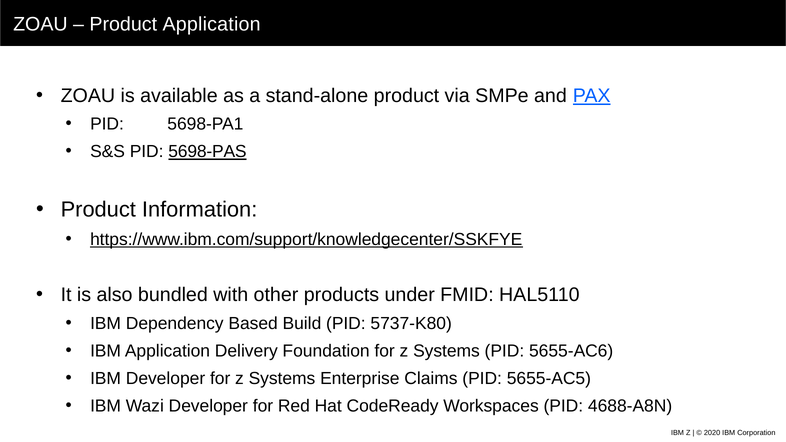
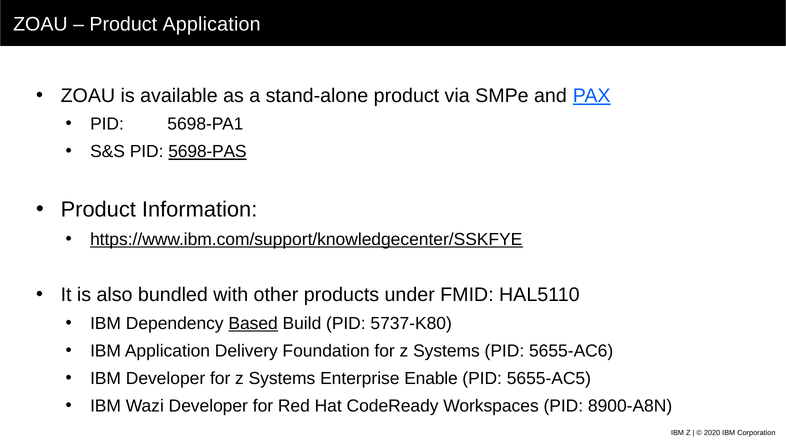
Based underline: none -> present (253, 323)
Claims: Claims -> Enable (431, 378)
4688-A8N: 4688-A8N -> 8900-A8N (630, 406)
